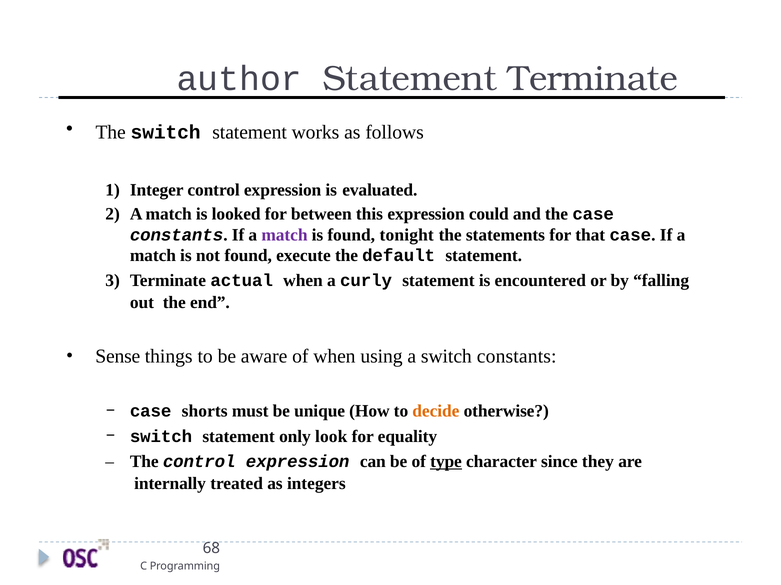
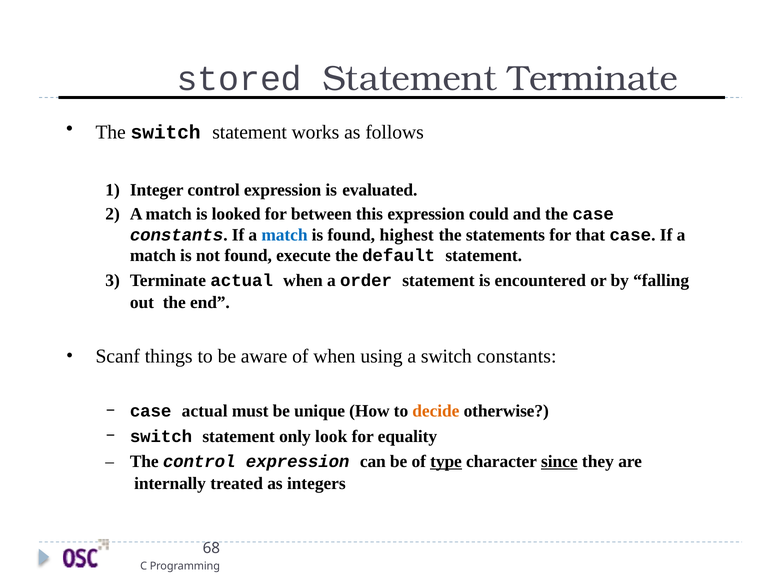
author: author -> stored (239, 79)
match colour: purple -> blue (284, 235)
tonight: tonight -> highest (407, 235)
curly: curly -> order (366, 281)
Sense: Sense -> Scanf (118, 356)
case shorts: shorts -> actual (205, 411)
since underline: none -> present (559, 461)
